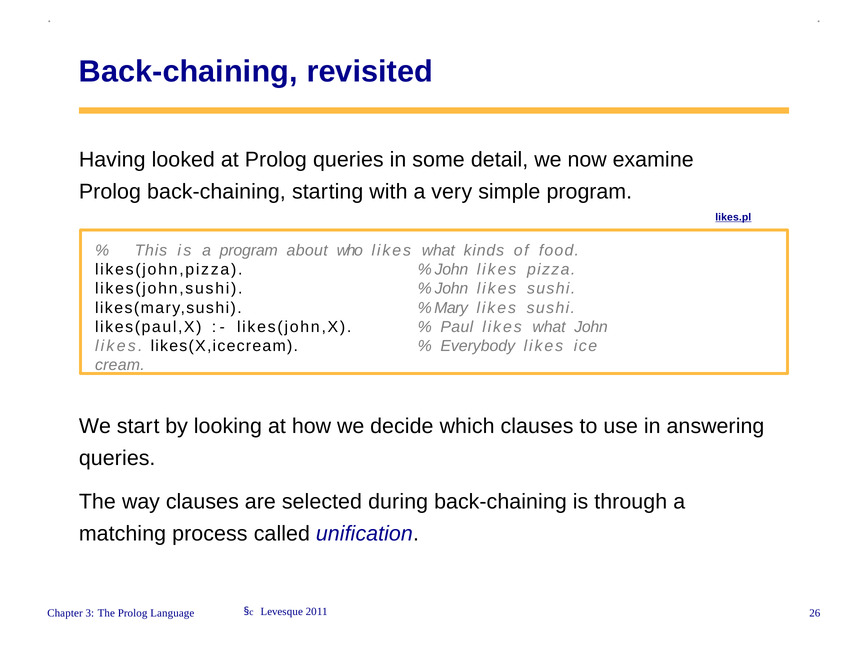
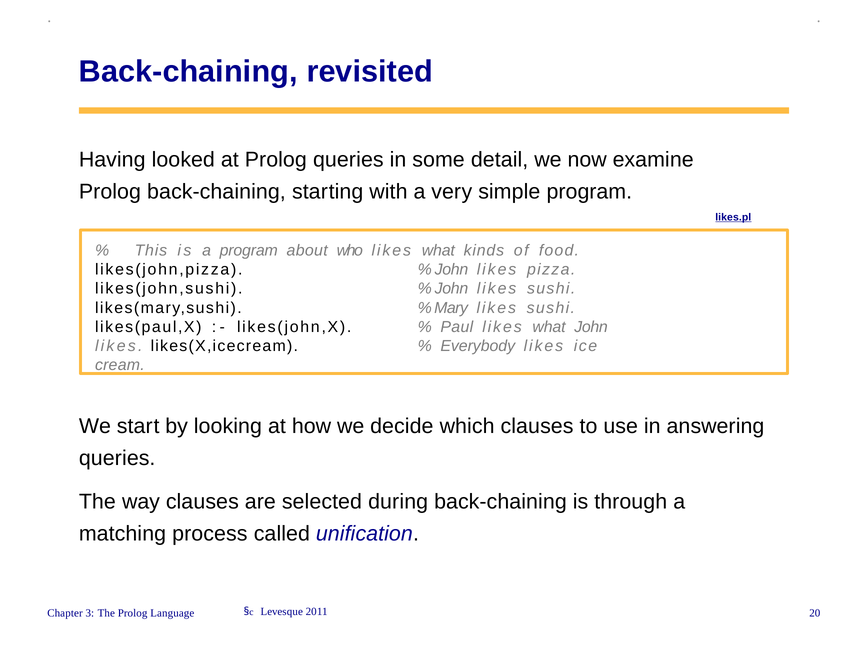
26: 26 -> 20 (815, 613)
